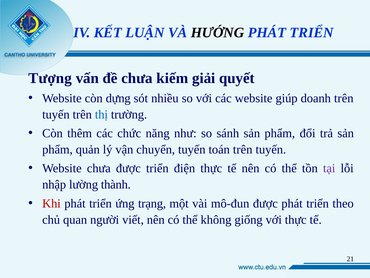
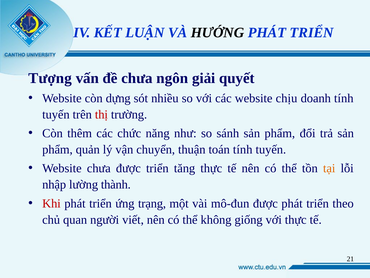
kiếm: kiếm -> ngôn (172, 78)
giúp: giúp -> chịu (287, 98)
doanh trên: trên -> tính (344, 98)
thị colour: blue -> red (101, 114)
chuyển tuyến: tuyến -> thuận (192, 149)
toán trên: trên -> tính (243, 149)
điện: điện -> tăng (185, 168)
tại colour: purple -> orange (329, 168)
